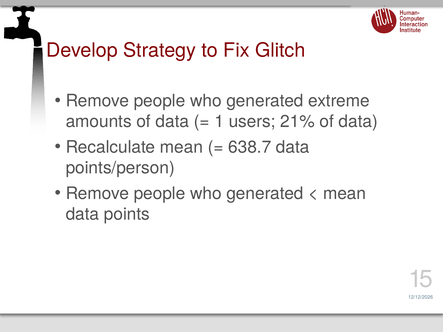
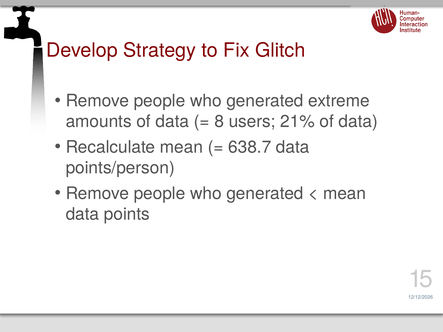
1: 1 -> 8 (219, 122)
